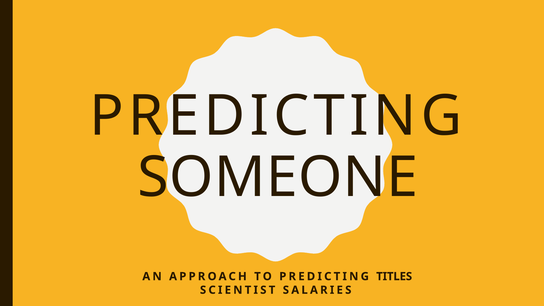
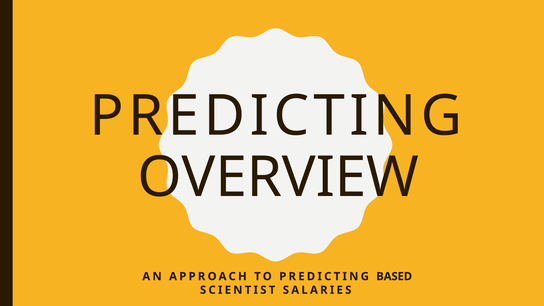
SOMEONE: SOMEONE -> OVERVIEW (278, 177)
TITLES: TITLES -> BASED (394, 276)
